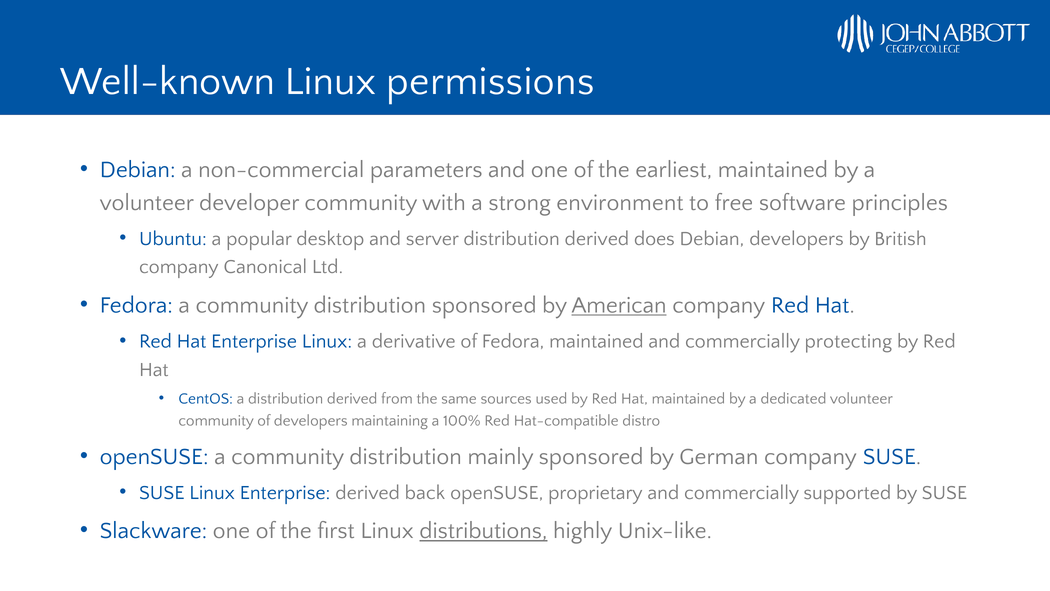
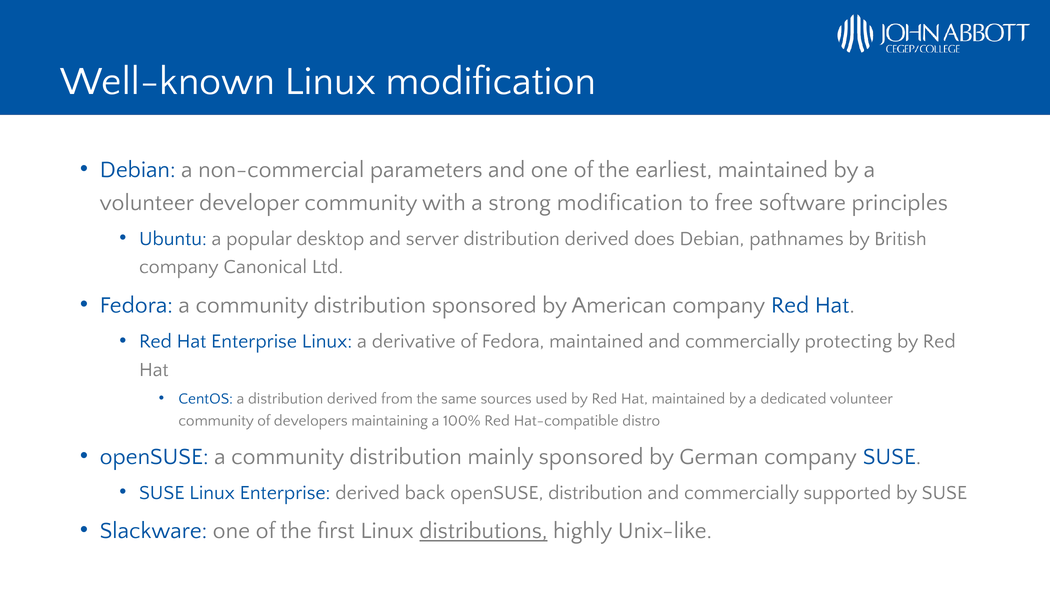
Linux permissions: permissions -> modification (491, 81)
strong environment: environment -> modification (620, 202)
Debian developers: developers -> pathnames (796, 238)
American underline: present -> none (619, 305)
openSUSE proprietary: proprietary -> distribution (595, 492)
